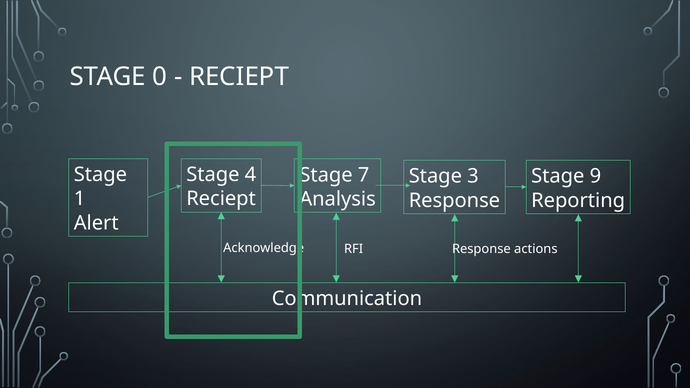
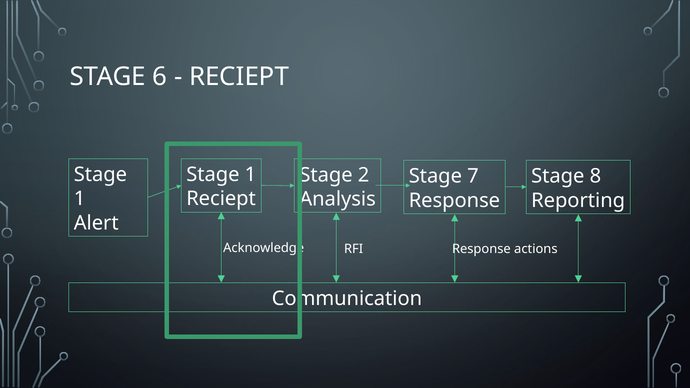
0: 0 -> 6 (160, 77)
4: 4 -> 1 (250, 175)
7: 7 -> 2 (364, 175)
3: 3 -> 7 (473, 176)
9: 9 -> 8 (595, 176)
